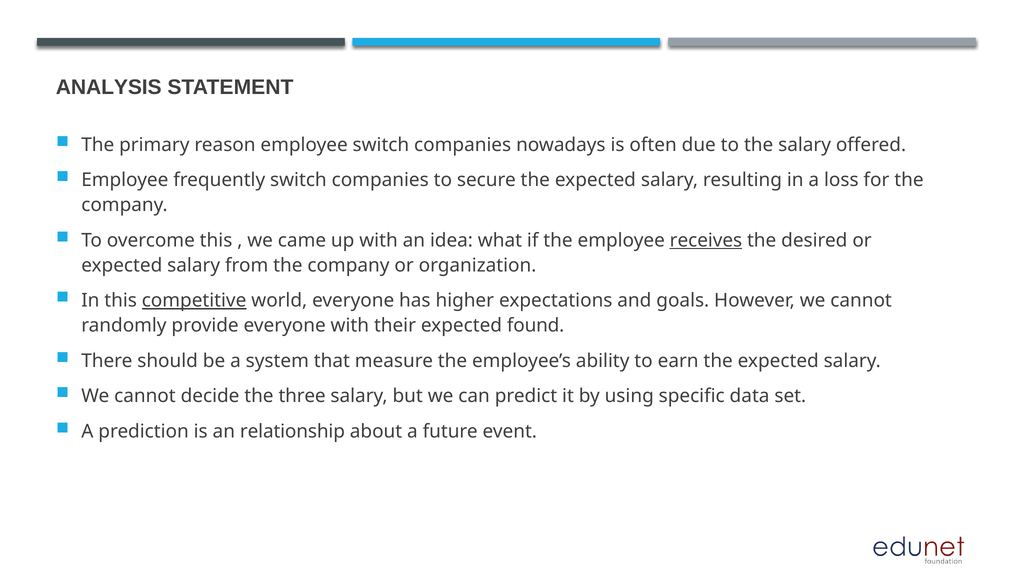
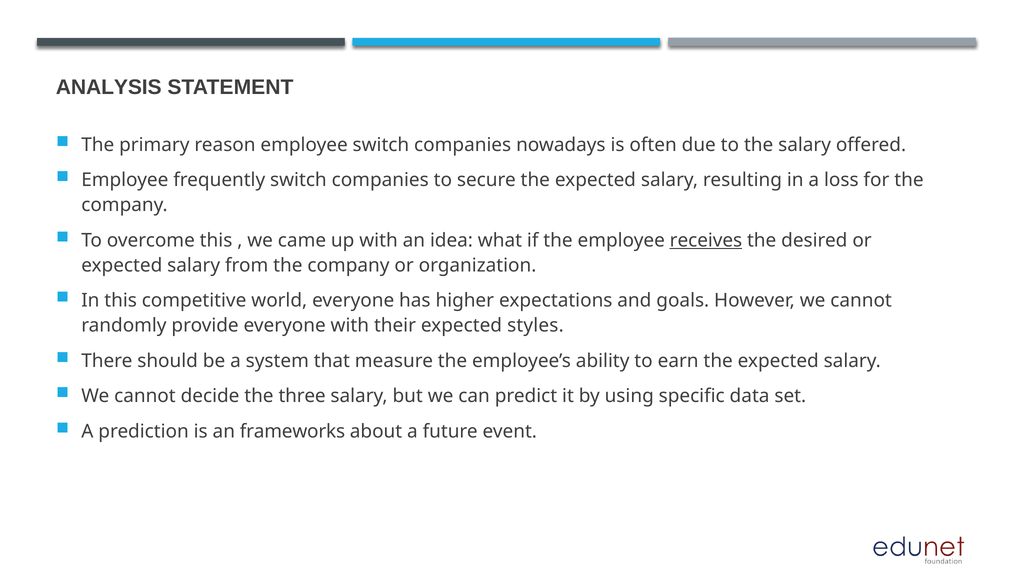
competitive underline: present -> none (194, 301)
found: found -> styles (535, 326)
relationship: relationship -> frameworks (292, 431)
